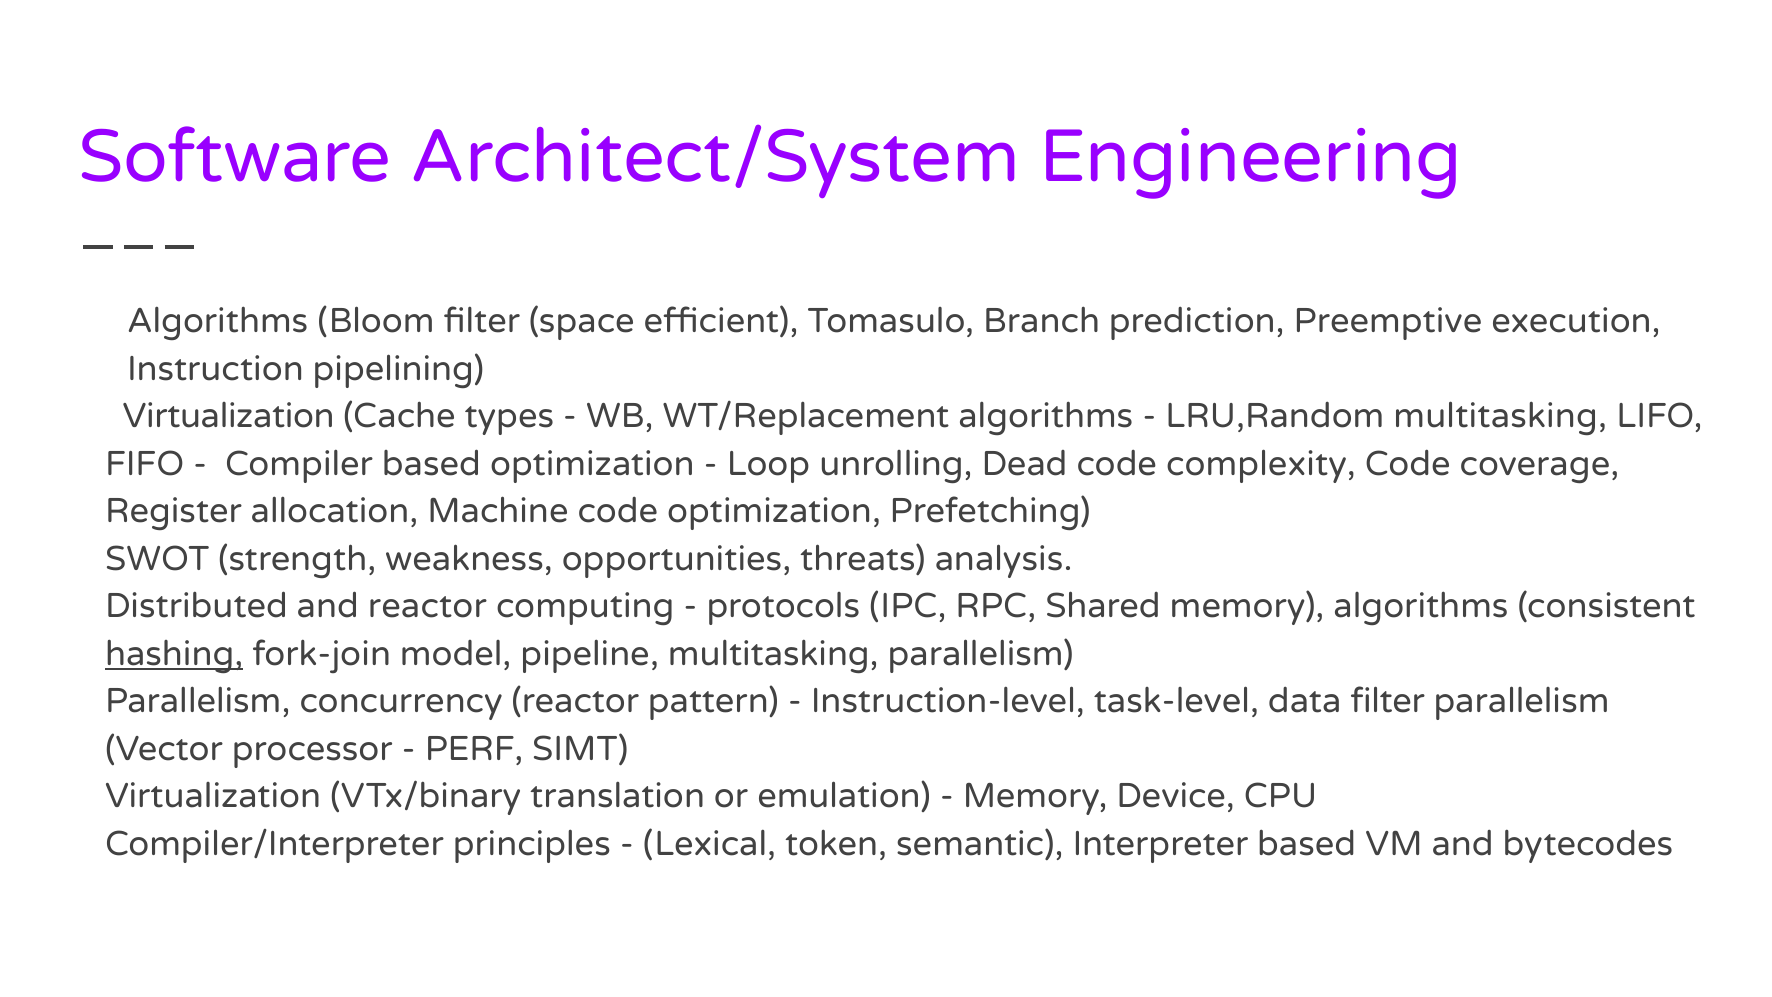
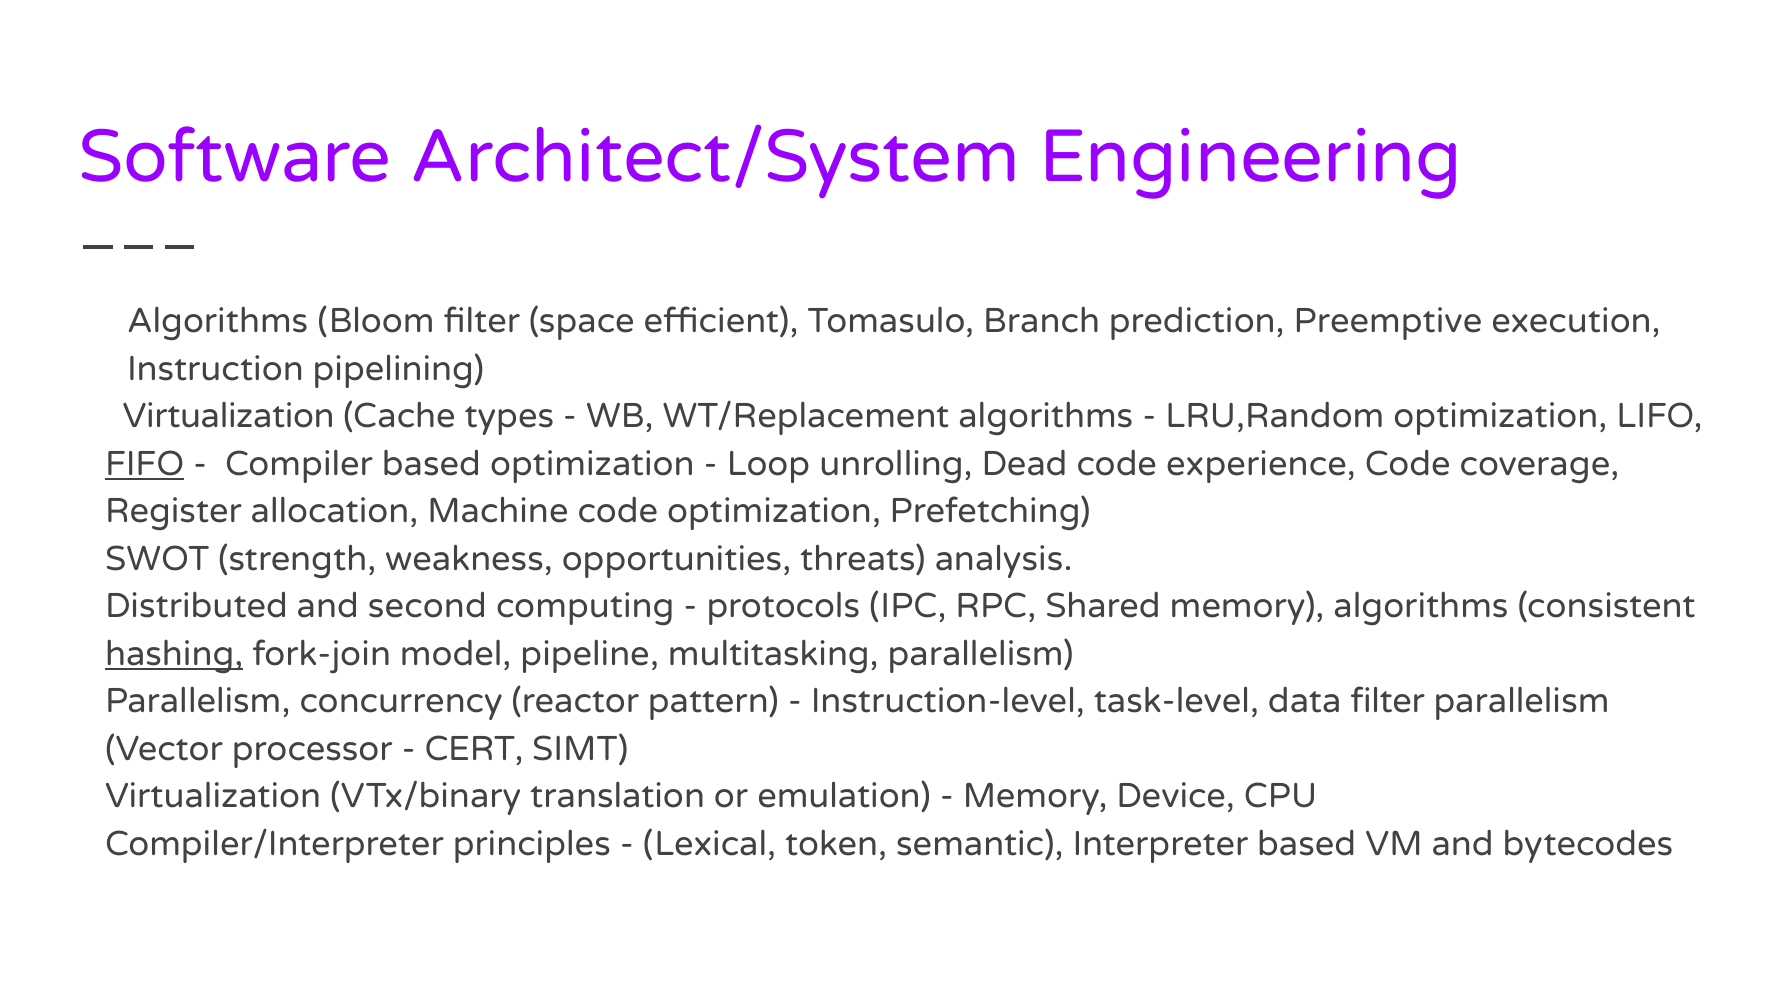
LRU,Random multitasking: multitasking -> optimization (1500, 416)
FIFO underline: none -> present (145, 464)
complexity: complexity -> experience (1261, 464)
and reactor: reactor -> second (427, 606)
PERF: PERF -> CERT (474, 749)
